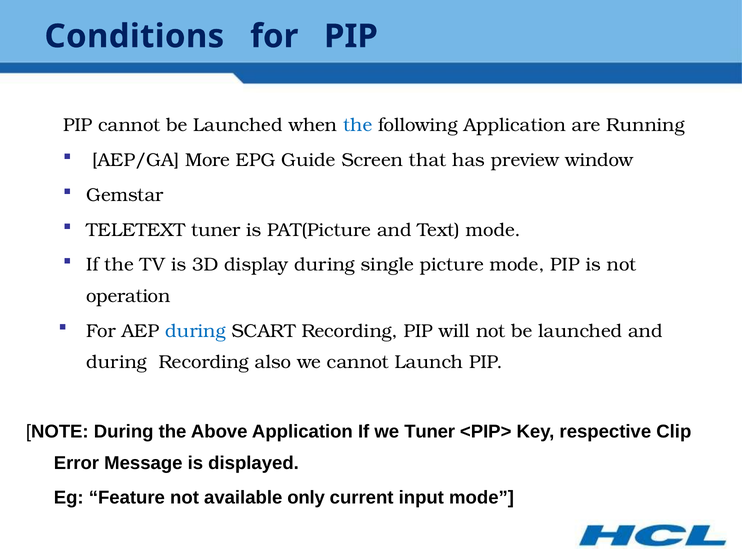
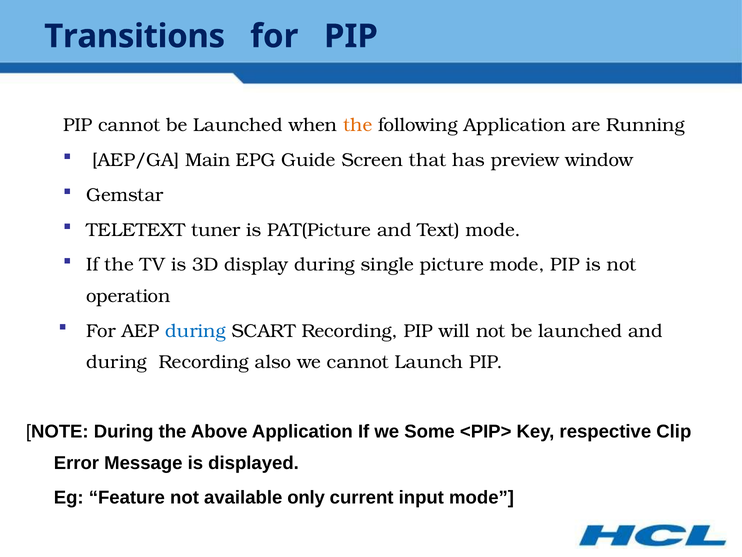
Conditions: Conditions -> Transitions (135, 36)
the colour: blue -> orange (358, 125)
More: More -> Main (208, 160)
we Tuner: Tuner -> Some (430, 431)
